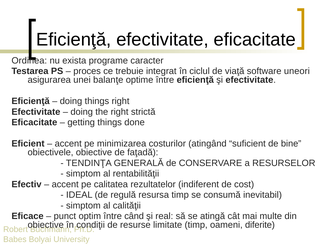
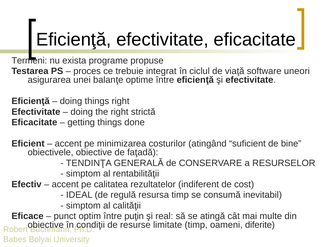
Ordinea: Ordinea -> Termeni (29, 60)
caracter: caracter -> propuse (147, 60)
când: când -> puţin (134, 216)
